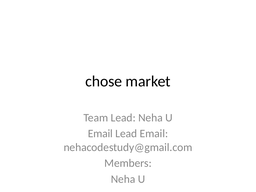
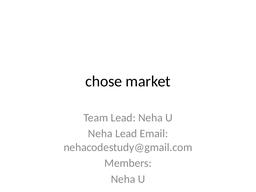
Email: Email -> Neha (100, 134)
